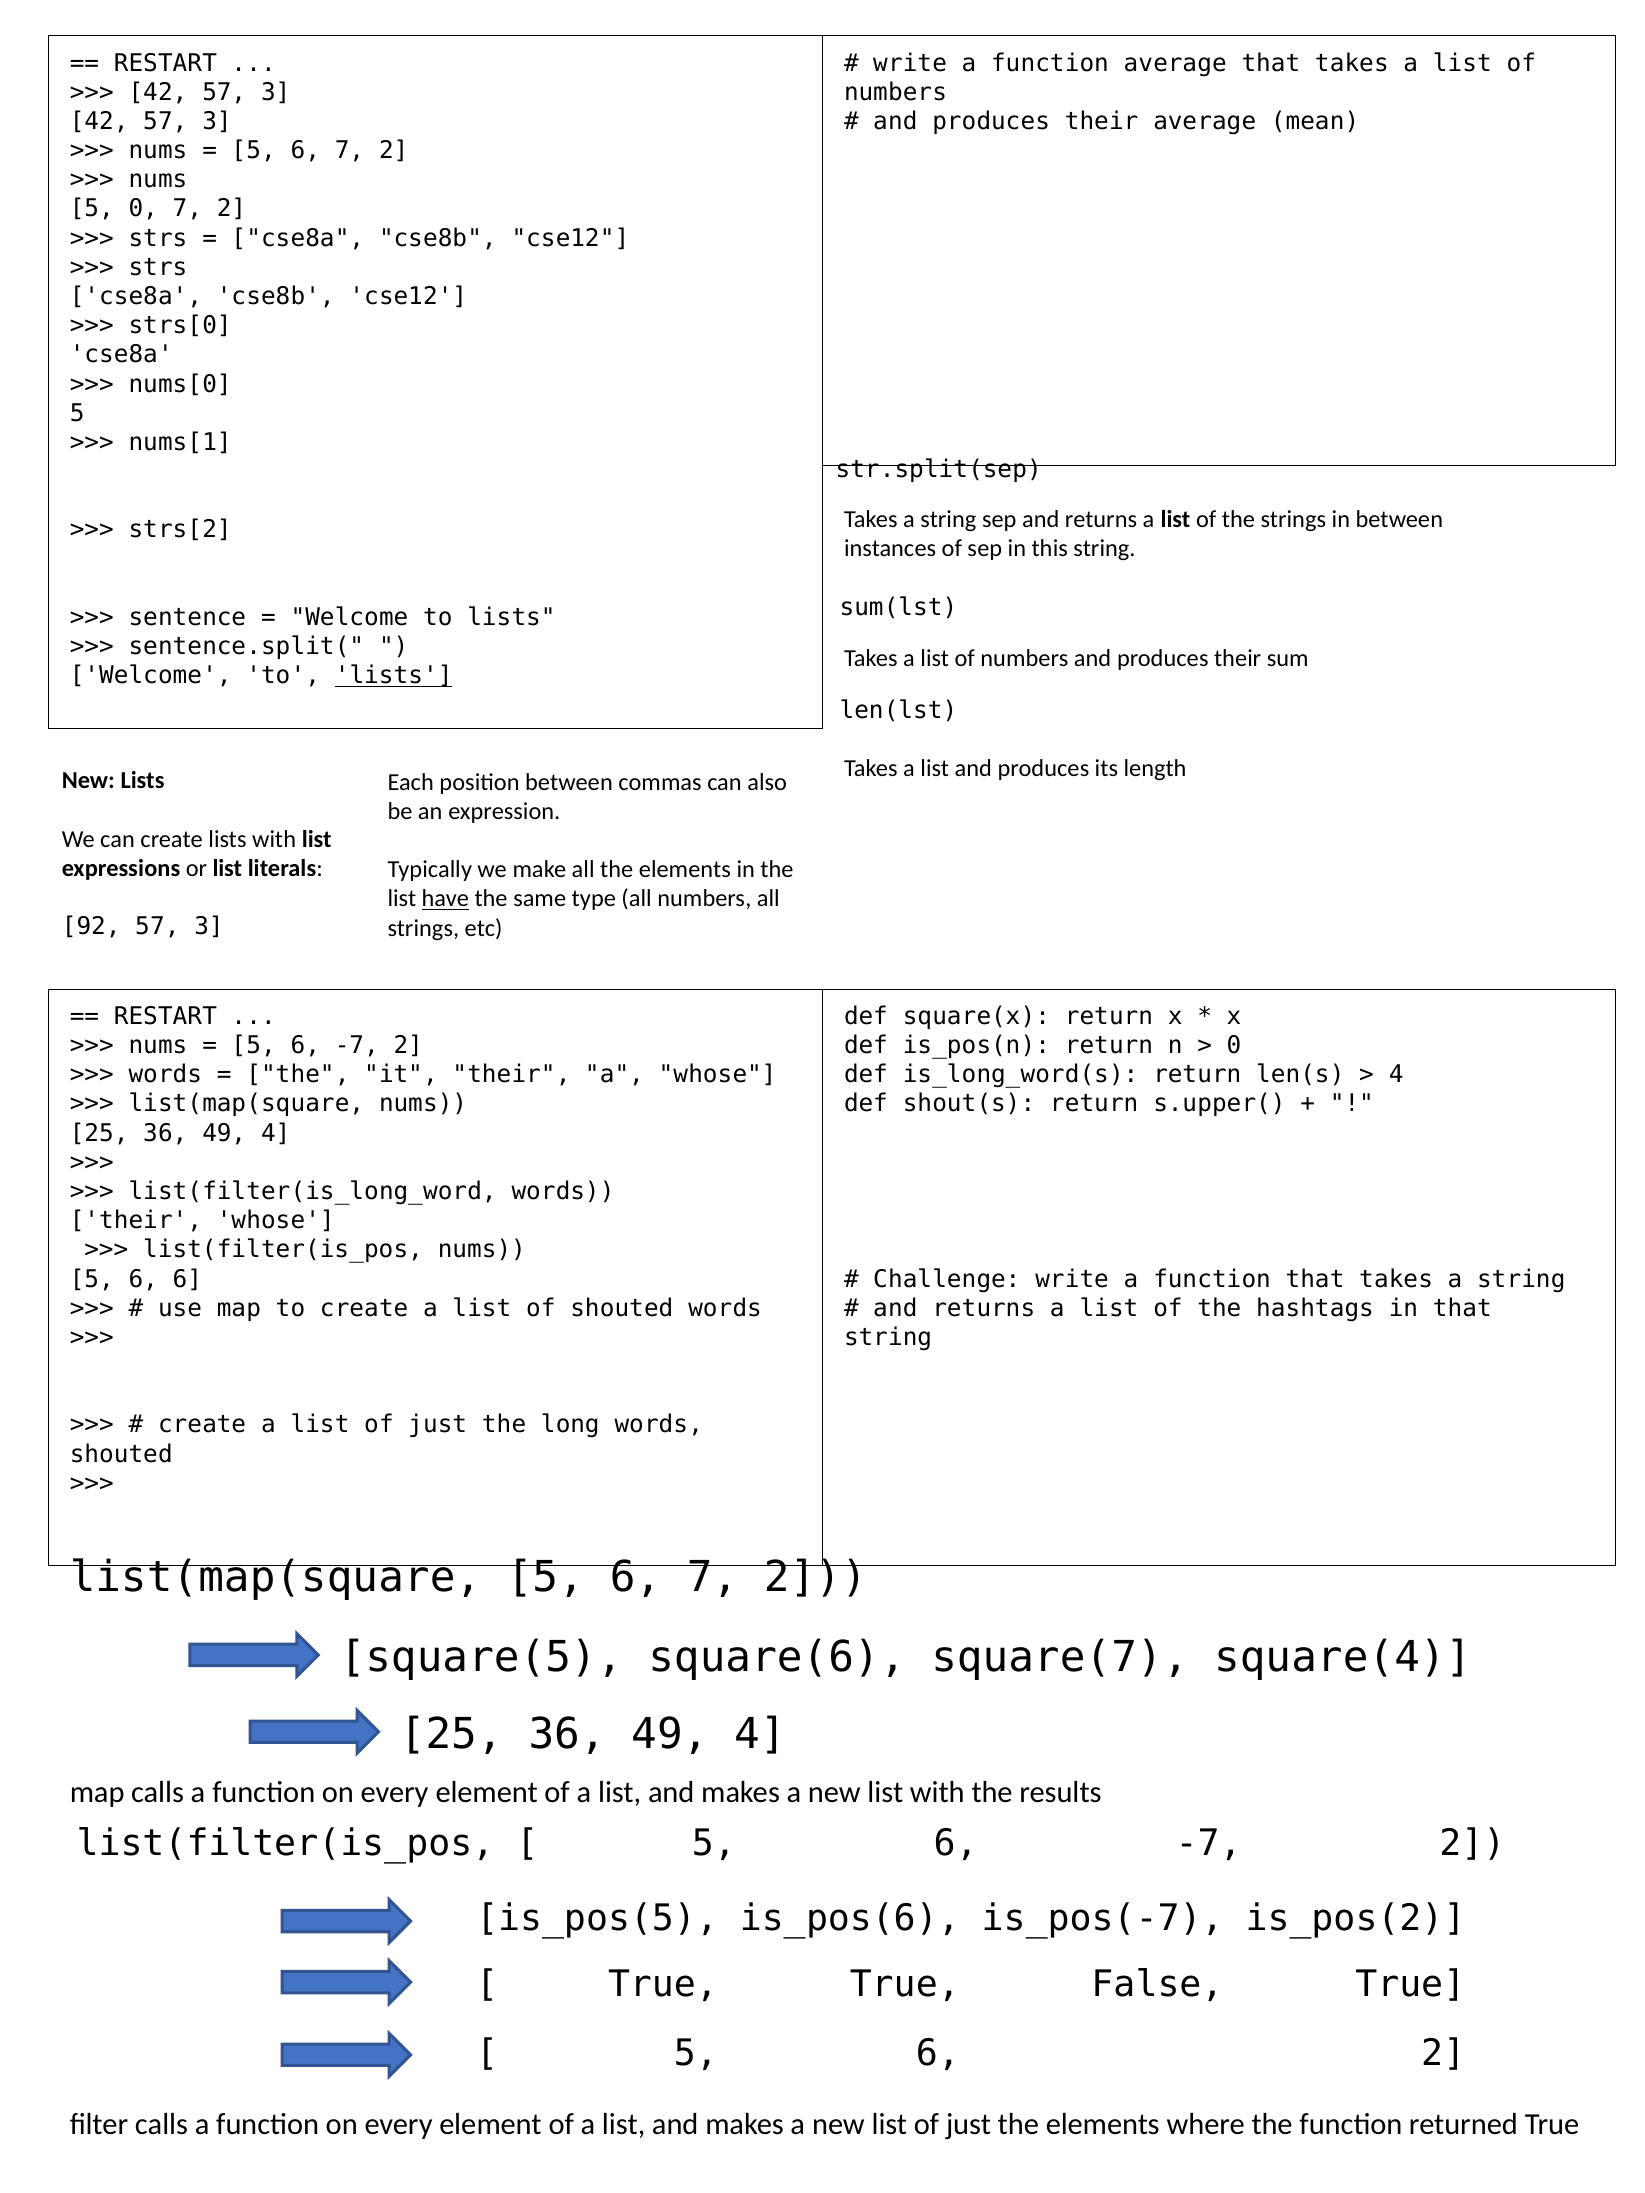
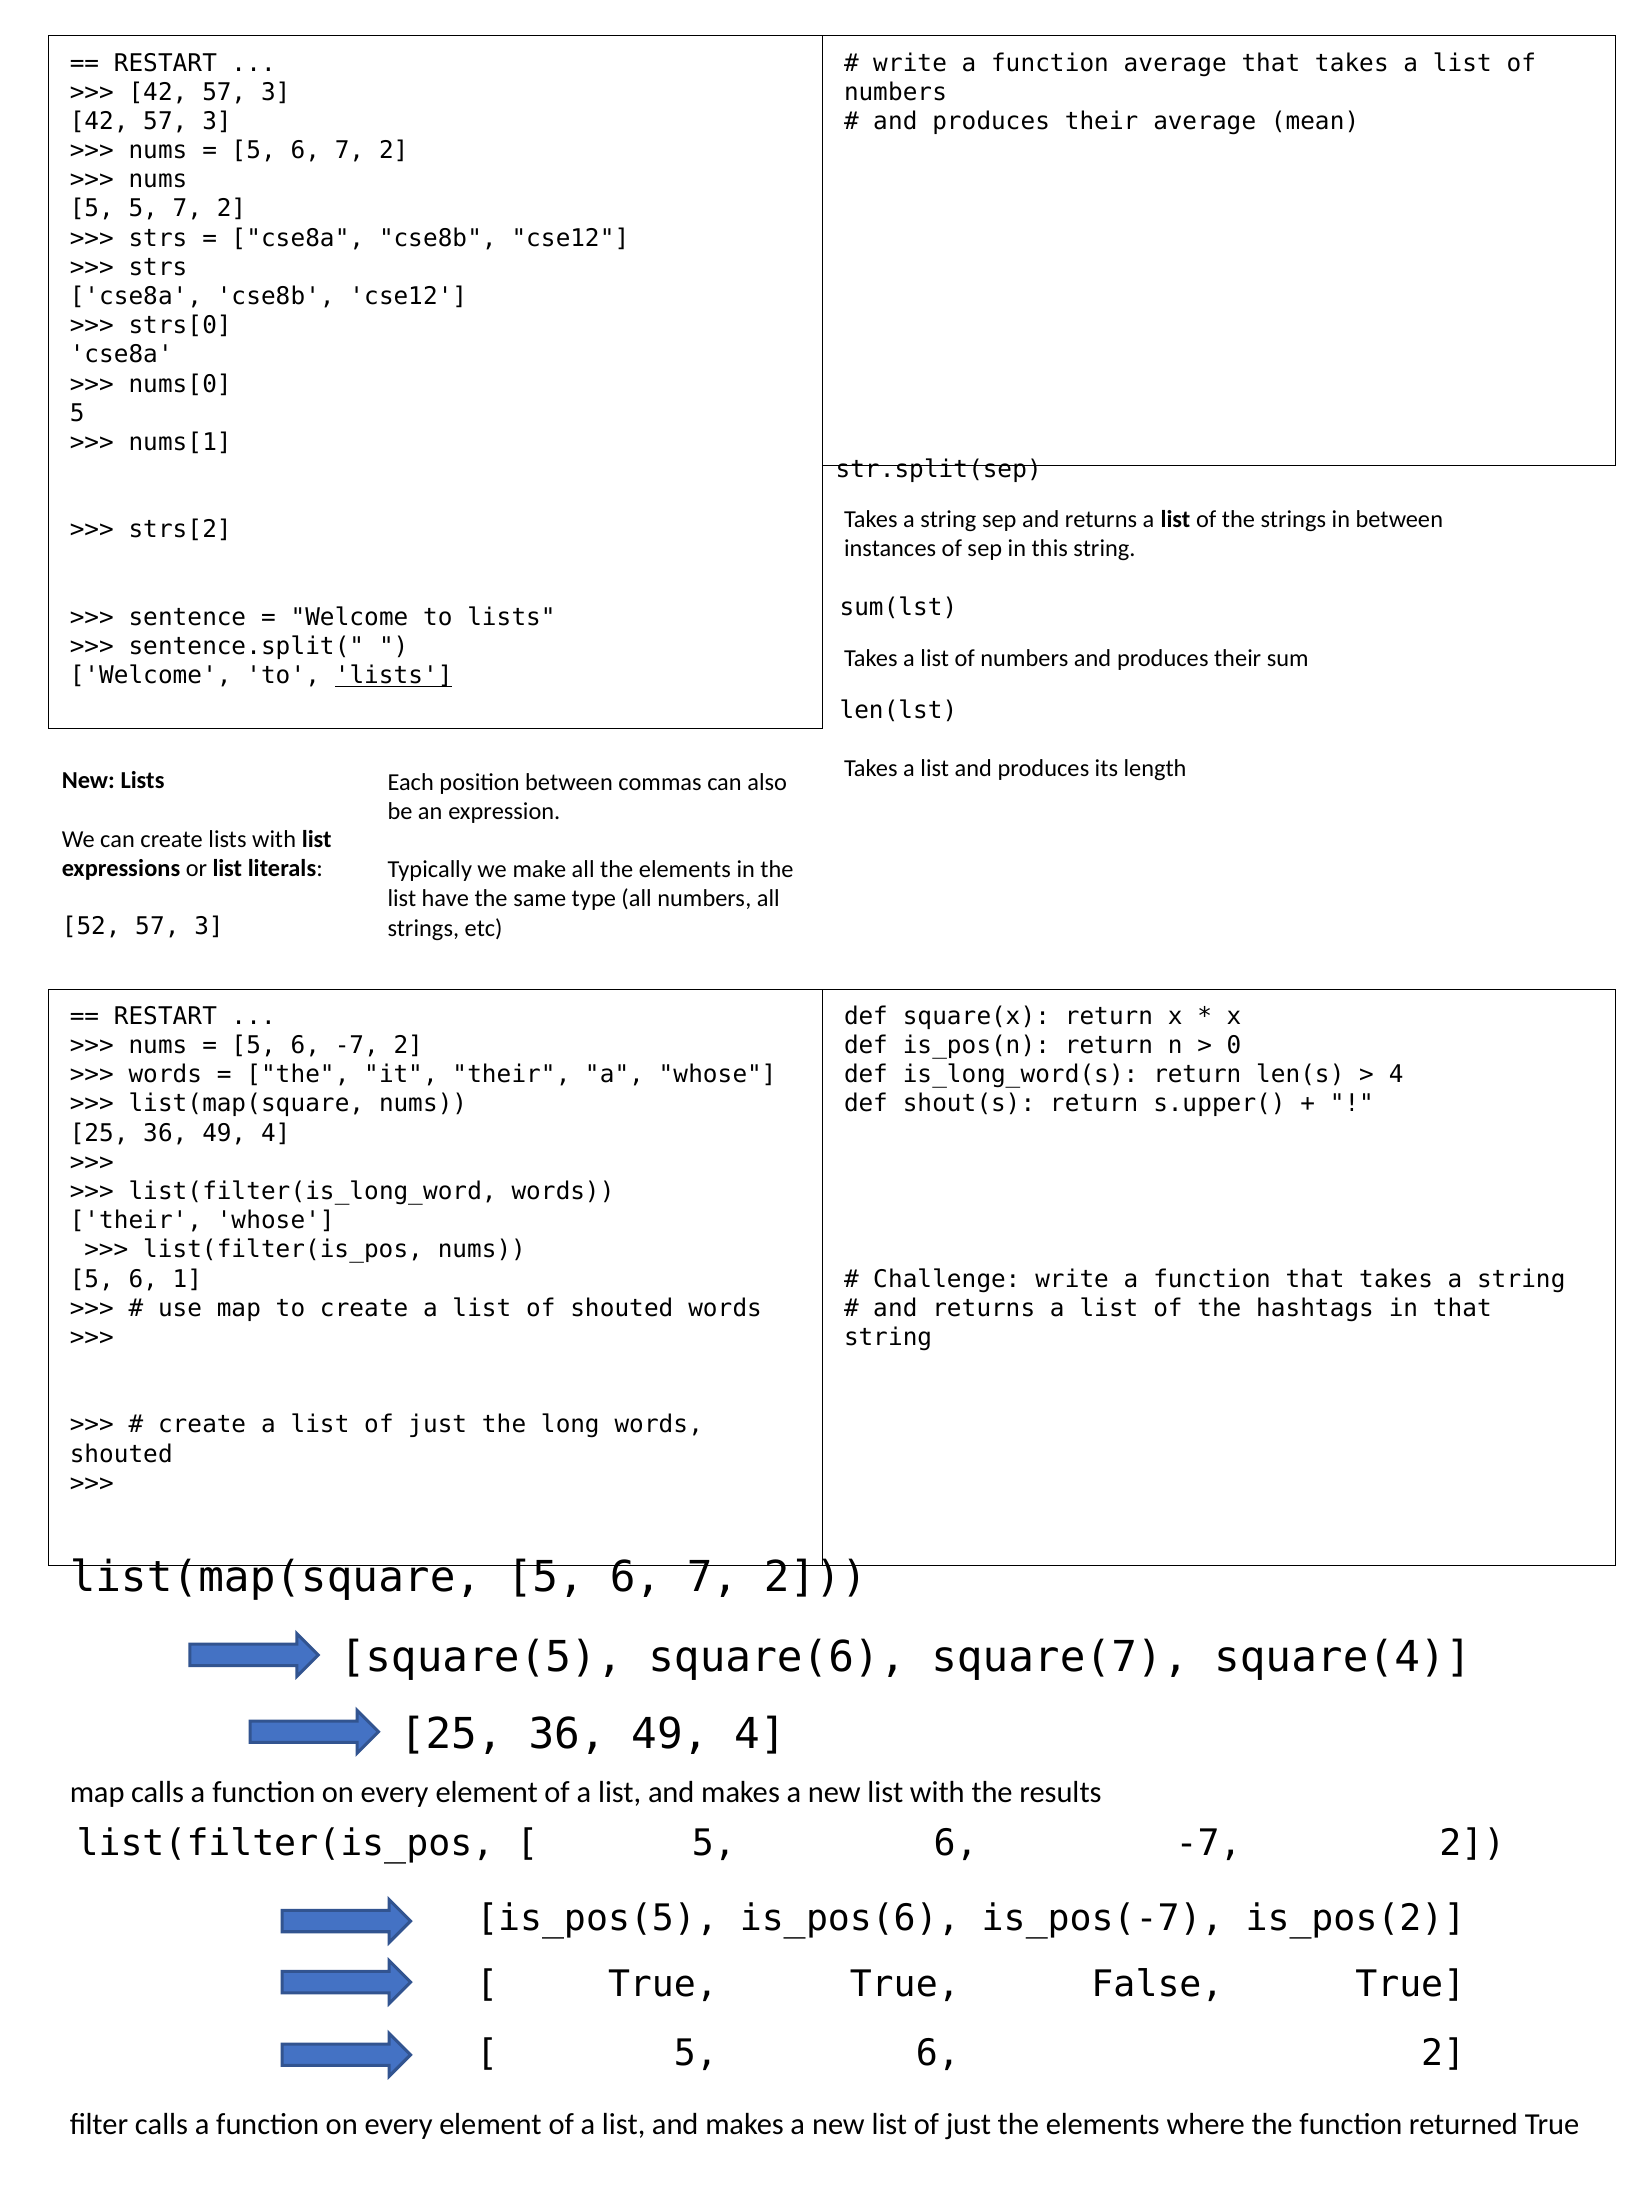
5 0: 0 -> 5 (143, 209)
have underline: present -> none (445, 899)
92: 92 -> 52 (91, 927)
6 6: 6 -> 1 (187, 1279)
